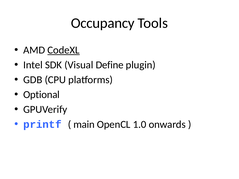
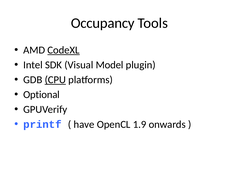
Define: Define -> Model (110, 65)
CPU underline: none -> present (55, 80)
main: main -> have (84, 125)
1.0: 1.0 -> 1.9 (140, 125)
